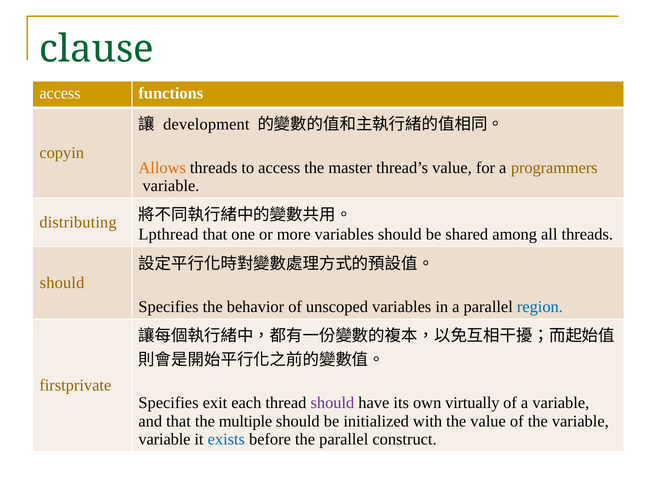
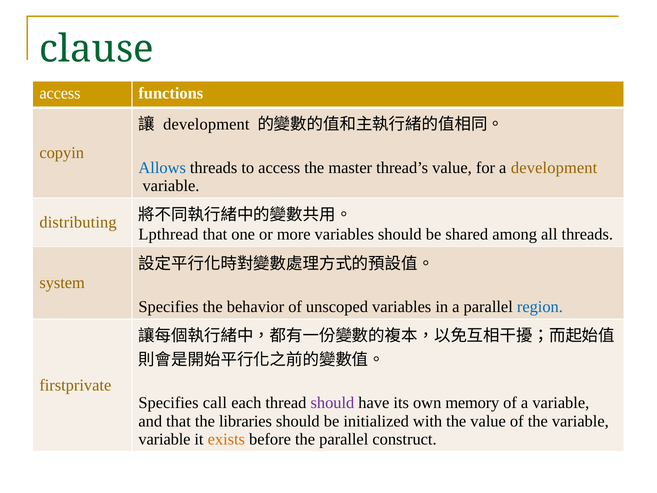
Allows colour: orange -> blue (162, 168)
a programmers: programmers -> development (554, 168)
should: should -> system (62, 283)
exit: exit -> call (215, 403)
virtually: virtually -> memory (472, 403)
multiple: multiple -> libraries (245, 421)
exists colour: blue -> orange (226, 439)
